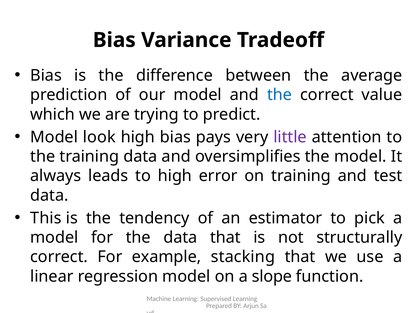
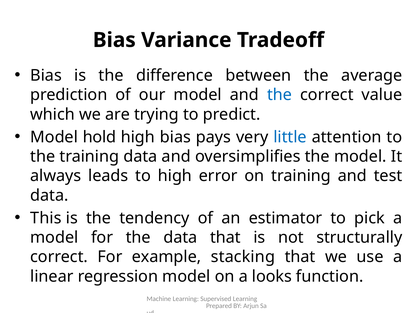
look: look -> hold (99, 137)
little colour: purple -> blue (290, 137)
slope: slope -> looks (272, 276)
